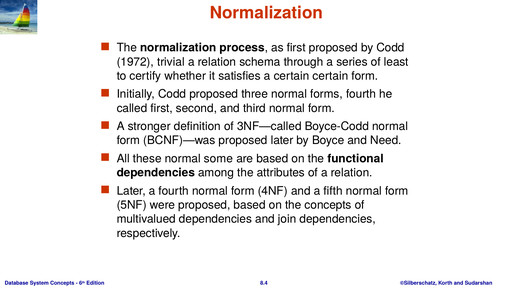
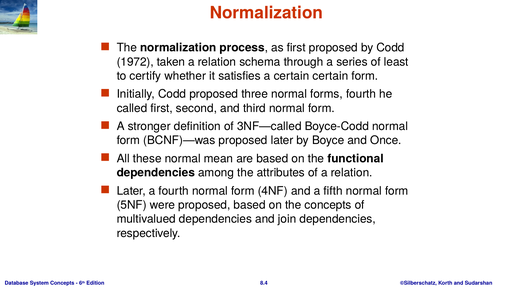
trivial: trivial -> taken (171, 62)
Need: Need -> Once (386, 141)
some: some -> mean (219, 159)
